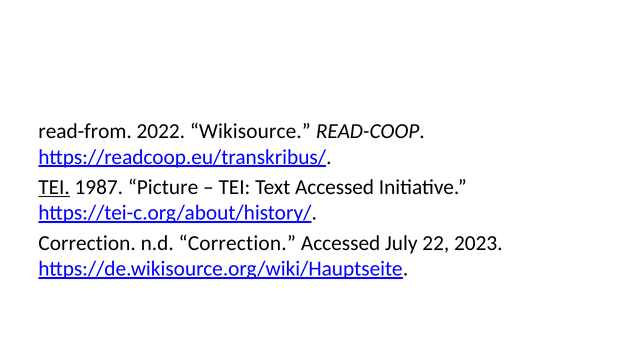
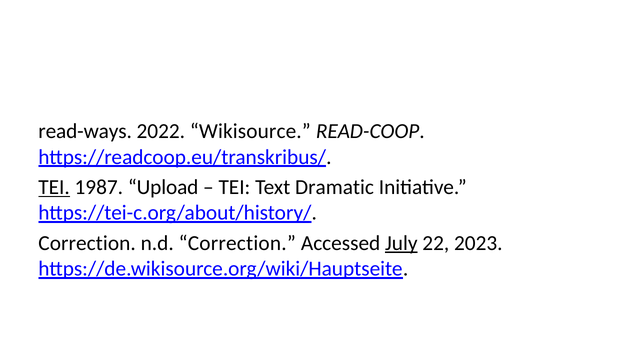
read-from: read-from -> read-ways (85, 131)
Picture: Picture -> Upload (163, 187)
Text Accessed: Accessed -> Dramatic (335, 187)
July underline: none -> present (401, 243)
